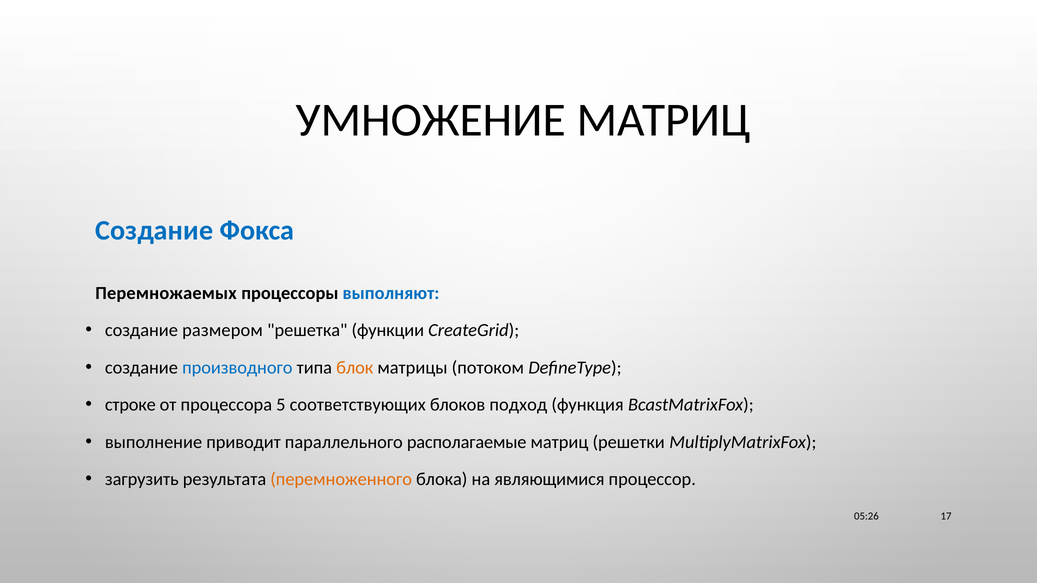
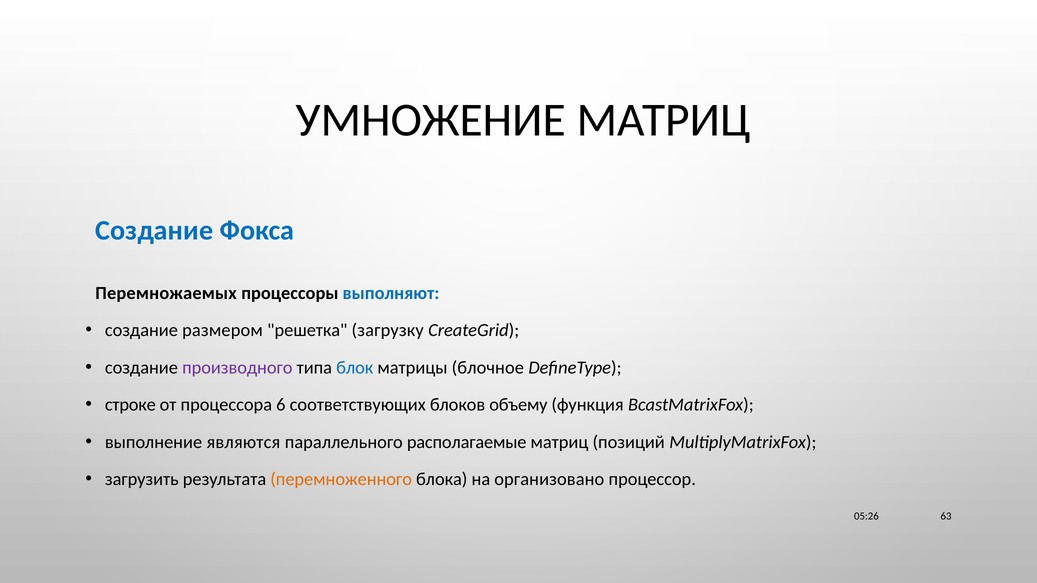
функции: функции -> загрузку (388, 331)
производного colour: blue -> purple (237, 368)
блок colour: orange -> blue (355, 368)
потоком: потоком -> блочное (488, 368)
5: 5 -> 6 (281, 405)
подход: подход -> объему (518, 405)
приводит: приводит -> являются (243, 442)
решетки: решетки -> позиций (629, 442)
являющимися: являющимися -> организовано (549, 480)
17: 17 -> 63 (946, 517)
